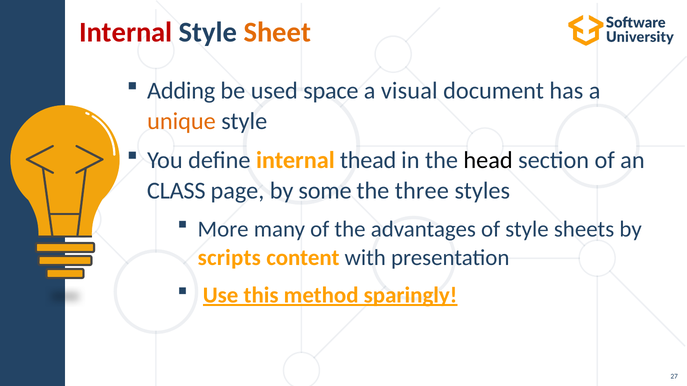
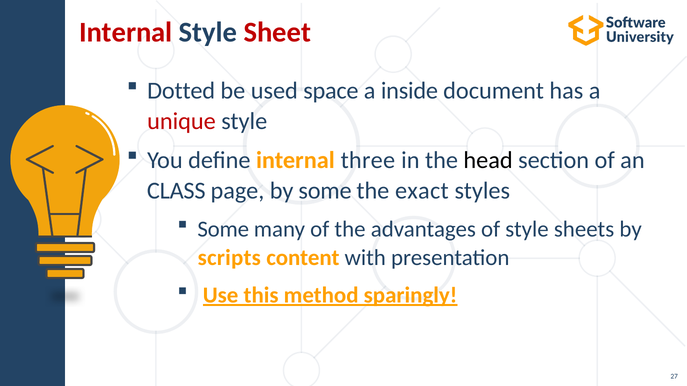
Sheet colour: orange -> red (277, 33)
Adding: Adding -> Dotted (181, 91)
visual: visual -> inside (409, 91)
unique colour: orange -> red (181, 121)
thead: thead -> three (368, 160)
three: three -> exact (422, 191)
More: More -> Some (223, 229)
